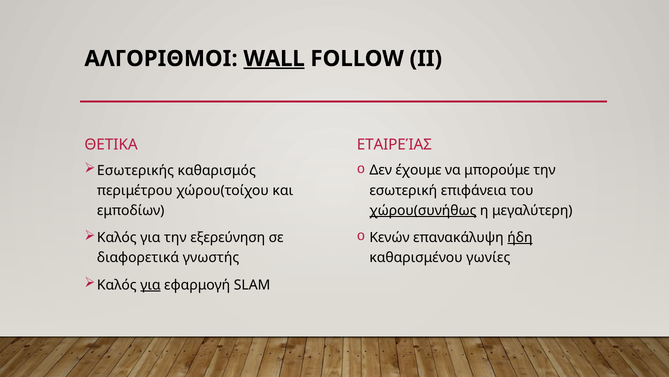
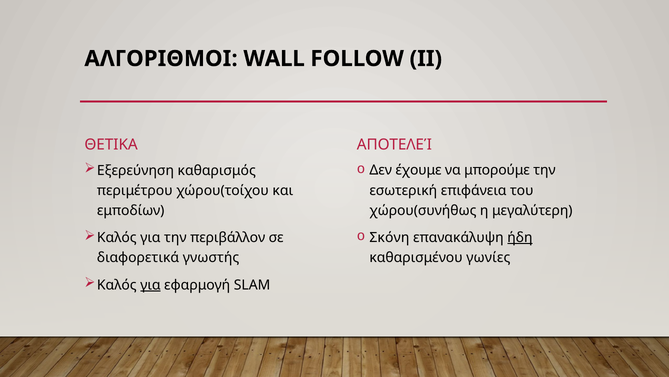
WALL underline: present -> none (274, 59)
ΕΤΑΙΡΕΊΑΣ: ΕΤΑΙΡΕΊΑΣ -> ΑΠΟΤΕΛΕΊ (394, 144)
Εσωτερικής: Εσωτερικής -> Εξερεύνηση (135, 170)
χώρου(συνήθως underline: present -> none (423, 210)
εξερεύνηση: εξερεύνηση -> περιβάλλον (228, 237)
Κενών: Κενών -> Σκόνη (389, 237)
